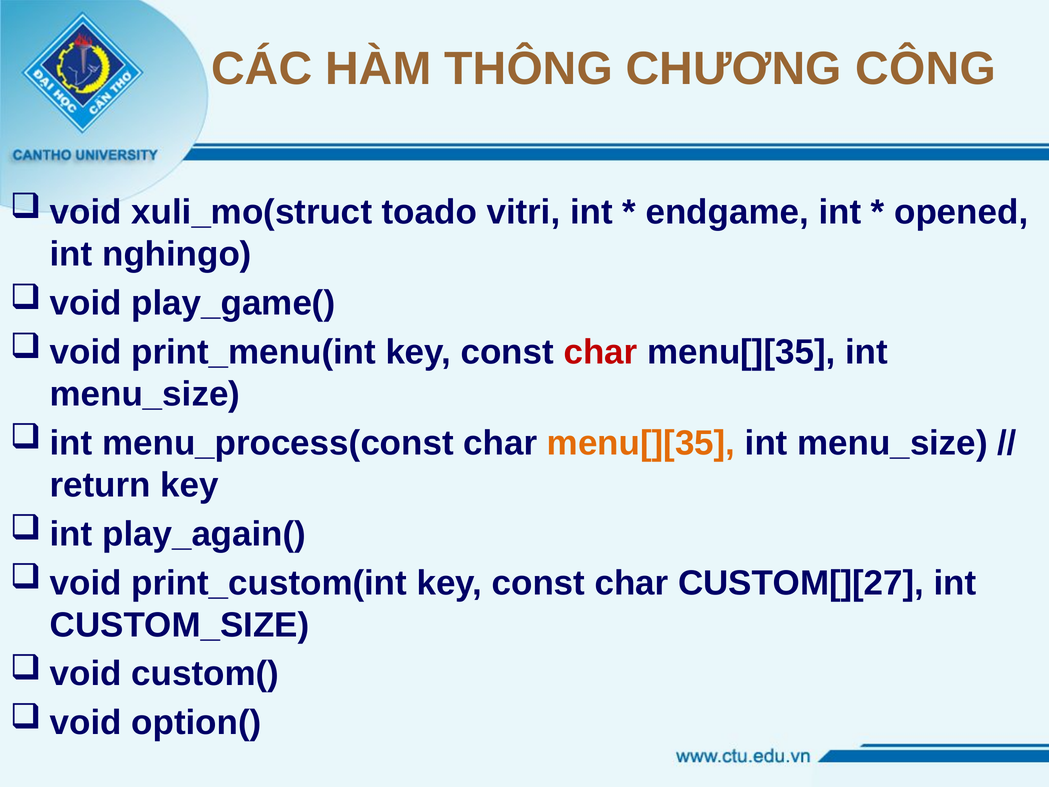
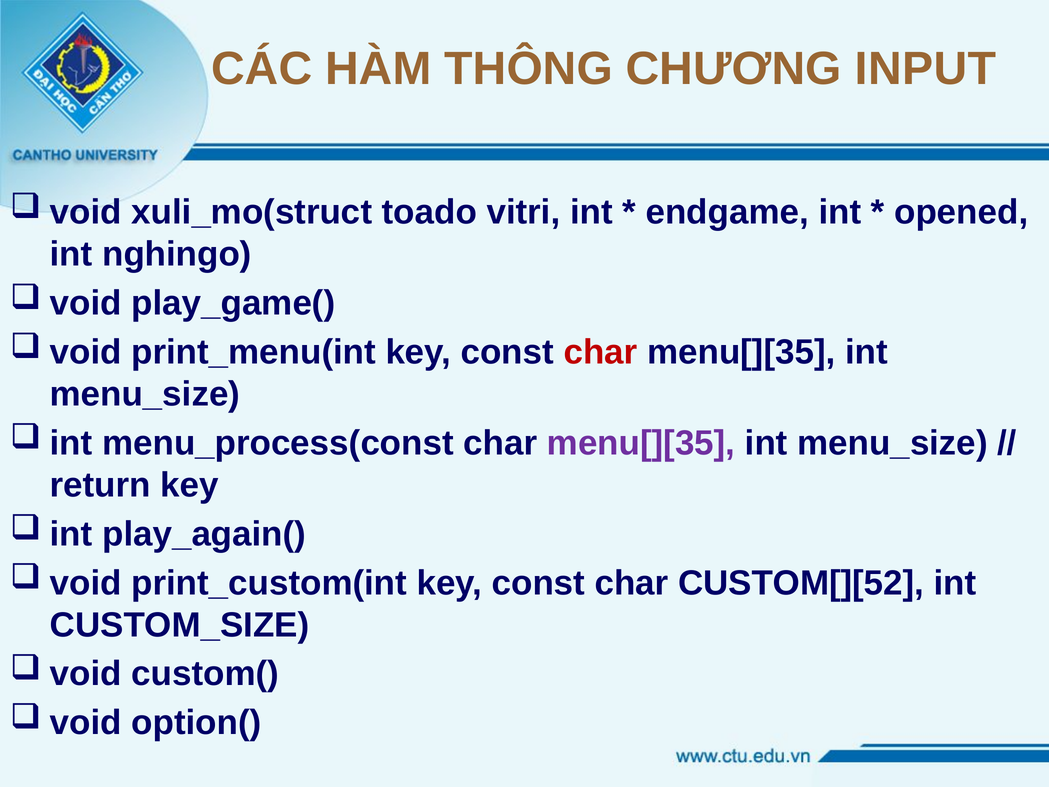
CÔNG: CÔNG -> INPUT (926, 69)
menu[][35 colour: orange -> purple (641, 443)
CUSTOM[][27: CUSTOM[][27 -> CUSTOM[][52 (801, 583)
